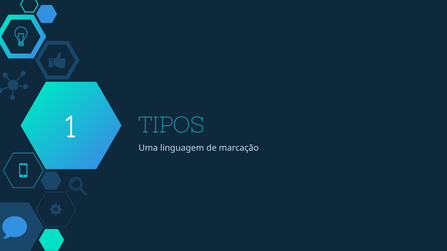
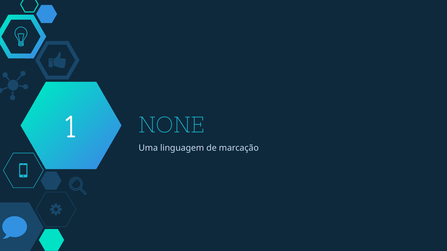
TIPOS: TIPOS -> NONE (172, 125)
